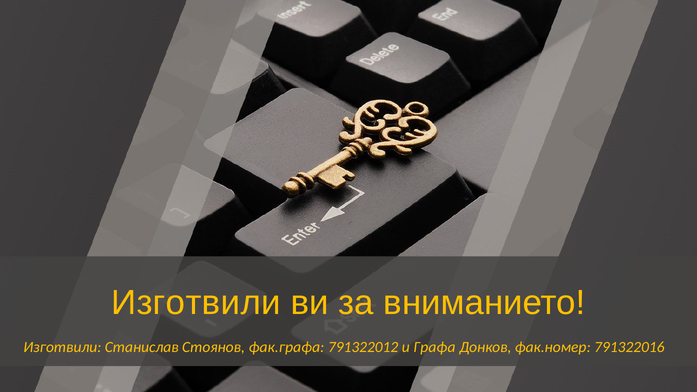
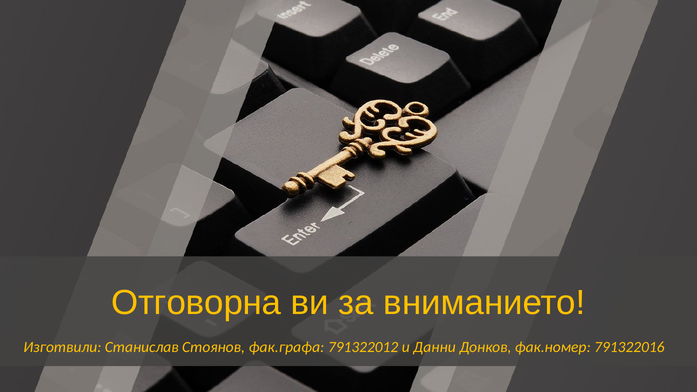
Изготвили: Изготвили -> Отговорна (196, 303)
Графа: Графа -> Данни (435, 347)
